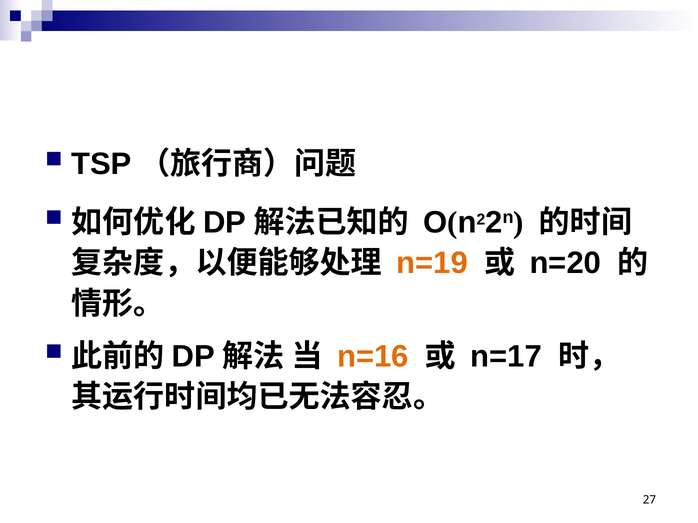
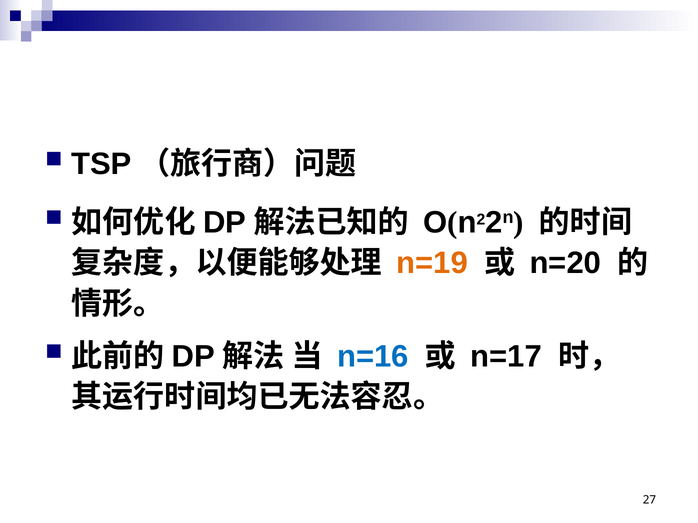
n=16 colour: orange -> blue (373, 357)
